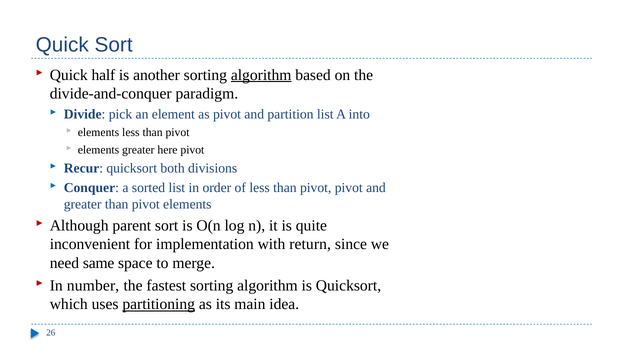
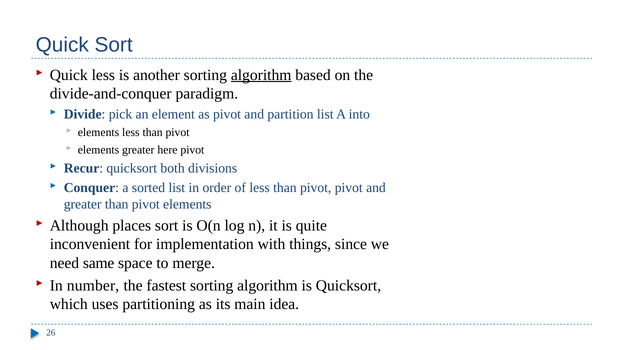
Quick half: half -> less (103, 75)
parent: parent -> places (132, 226)
return: return -> things (310, 245)
partitioning underline: present -> none (159, 305)
